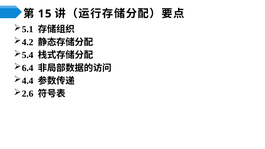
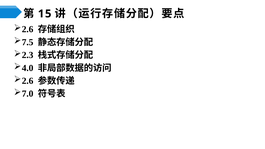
5.1: 5.1 -> 2.6 (28, 29)
4.2: 4.2 -> 7.5 (28, 42)
5.4: 5.4 -> 2.3 (28, 55)
6.4: 6.4 -> 4.0 (28, 68)
4.4: 4.4 -> 2.6 (28, 81)
2.6: 2.6 -> 7.0 (28, 94)
